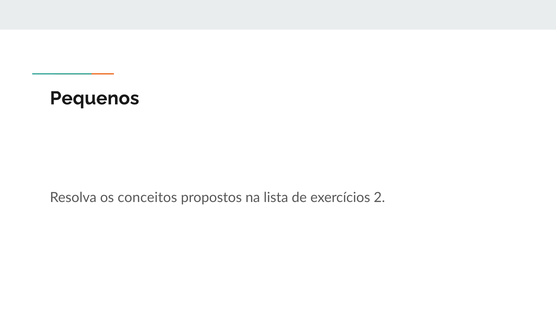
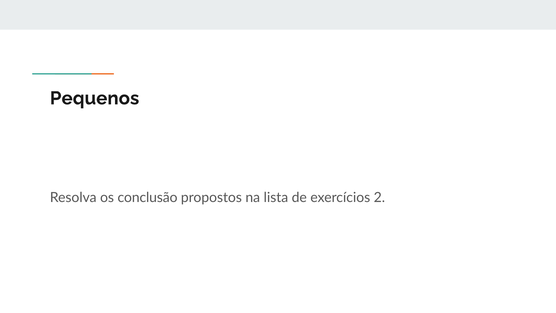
conceitos: conceitos -> conclusão (148, 197)
